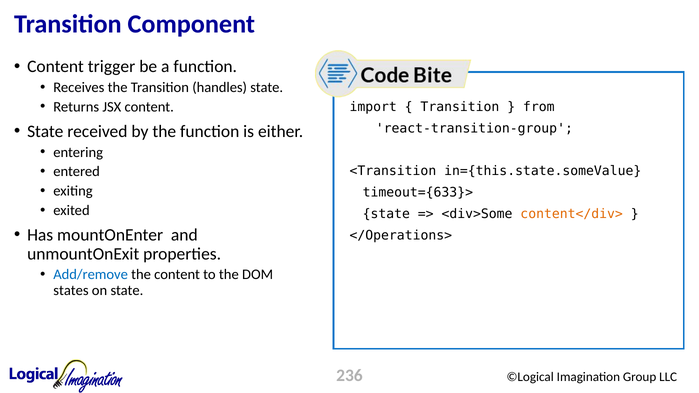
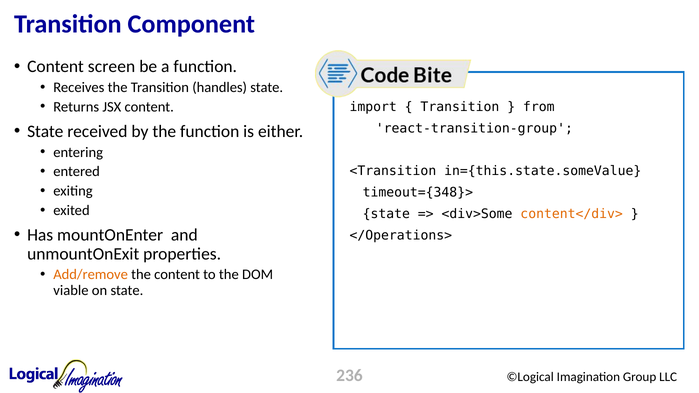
trigger: trigger -> screen (112, 67)
timeout={633}>: timeout={633}> -> timeout={348}> (418, 193)
Add/remove colour: blue -> orange (91, 275)
states: states -> viable (71, 291)
